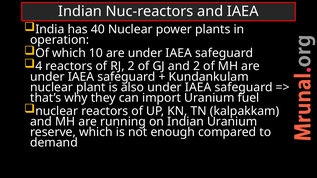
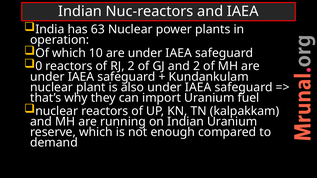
40: 40 -> 63 (98, 29)
4: 4 -> 0 (39, 66)
